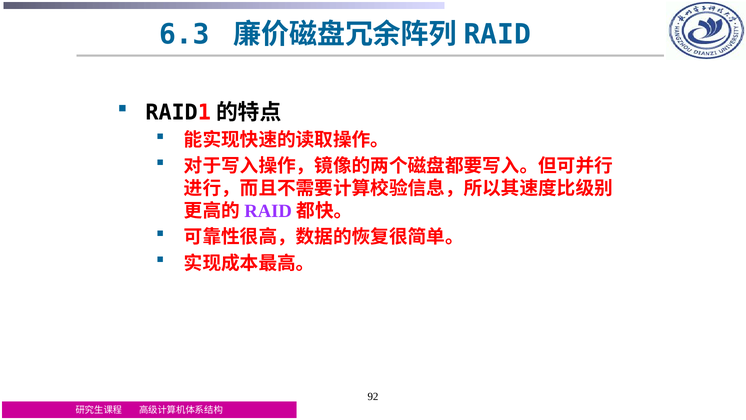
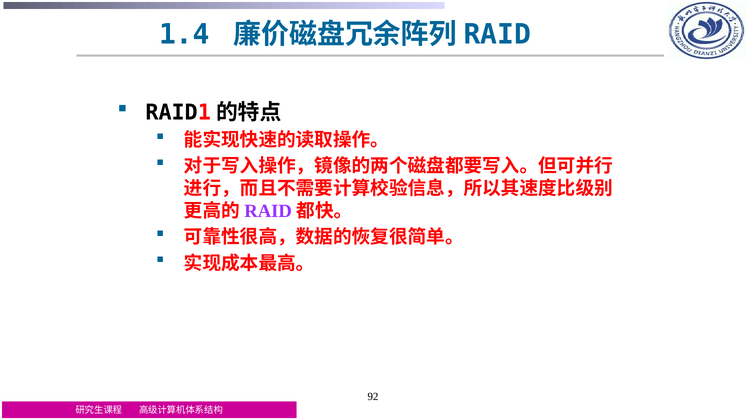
6.3: 6.3 -> 1.4 (184, 35)
